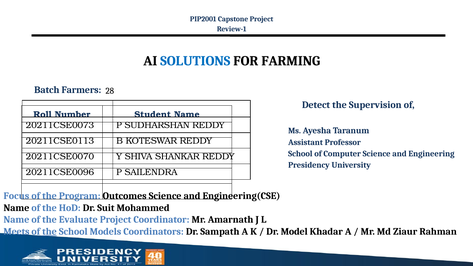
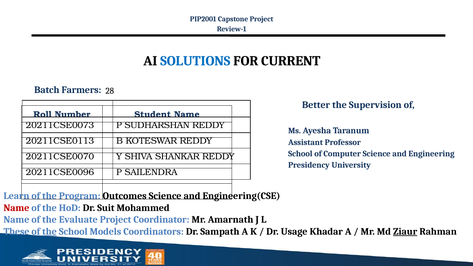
FARMING: FARMING -> CURRENT (291, 61)
Detect: Detect -> Better (316, 105)
Focus: Focus -> Learn (16, 196)
Name colour: black -> red (16, 208)
Meets: Meets -> These (16, 232)
Model: Model -> Usage (294, 232)
Ziaur underline: none -> present (405, 232)
